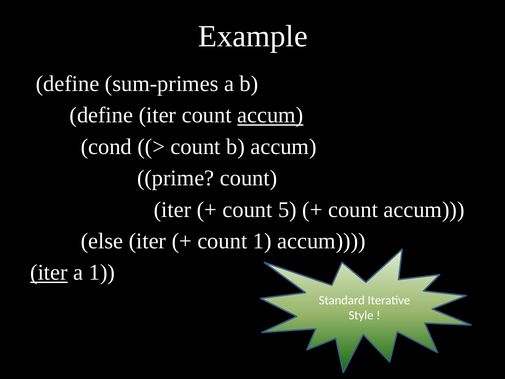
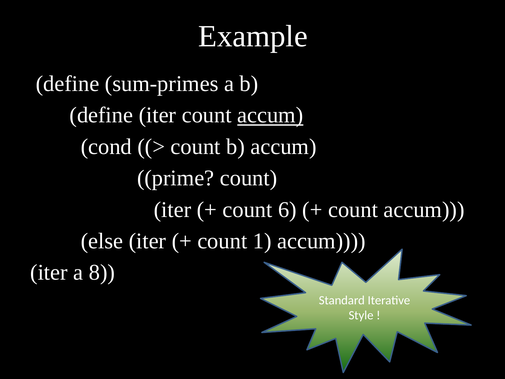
5: 5 -> 6 (287, 209)
iter underline: present -> none (49, 272)
a 1: 1 -> 8 (102, 272)
